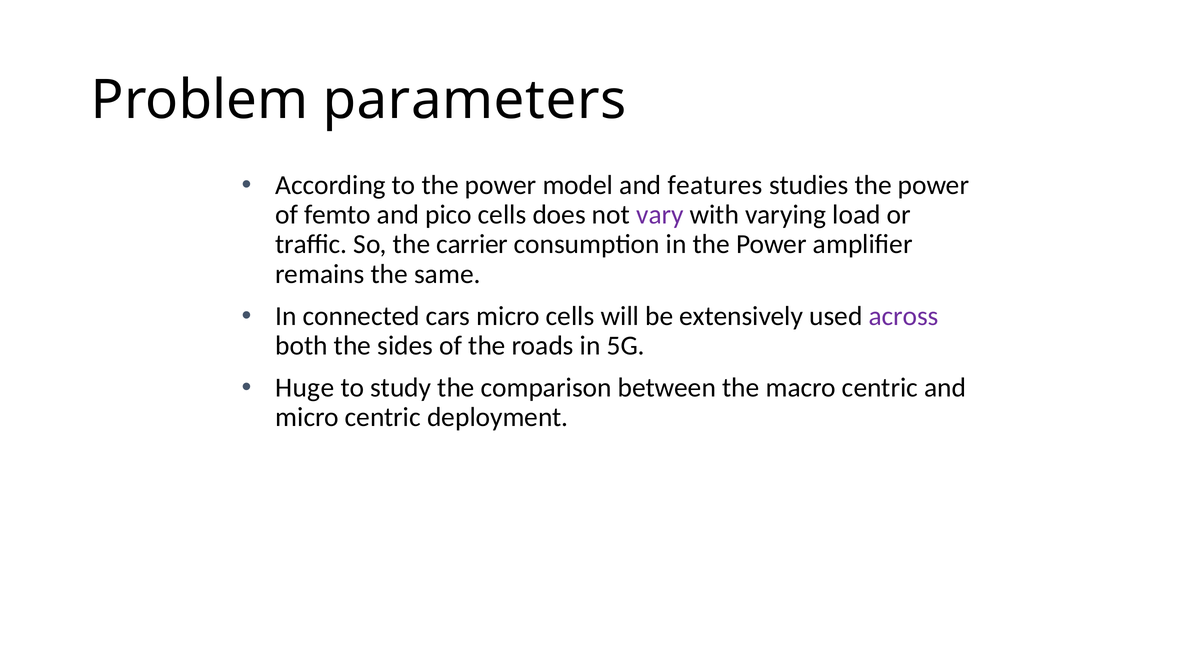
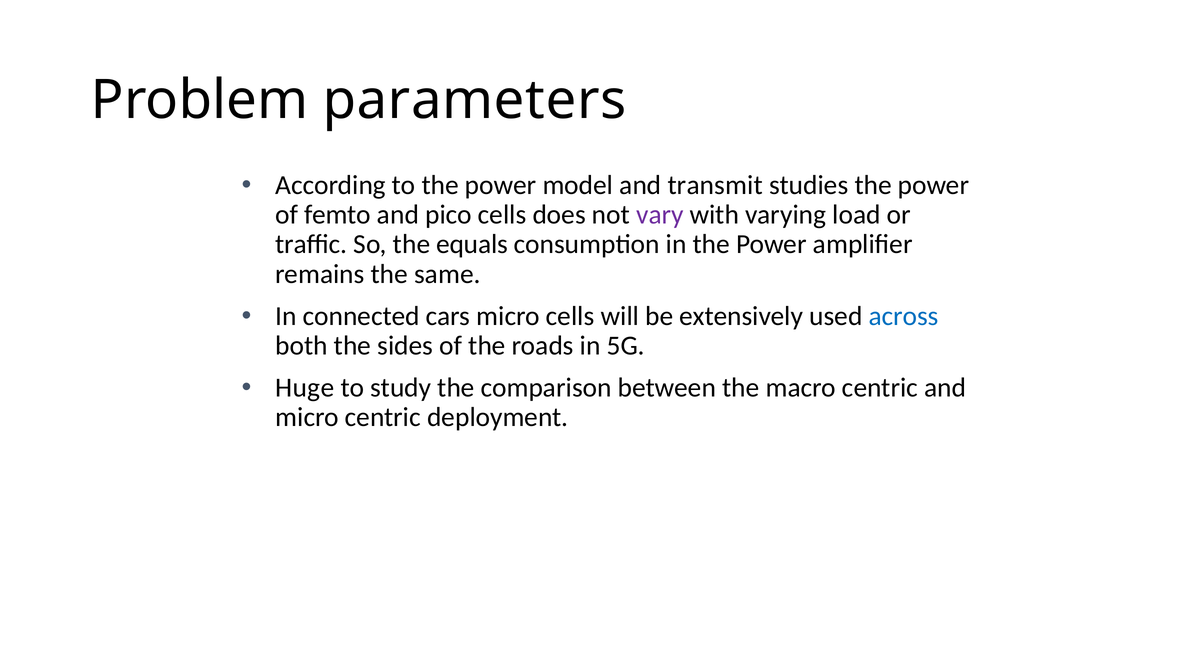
features: features -> transmit (715, 185)
carrier: carrier -> equals (472, 244)
across colour: purple -> blue (904, 316)
